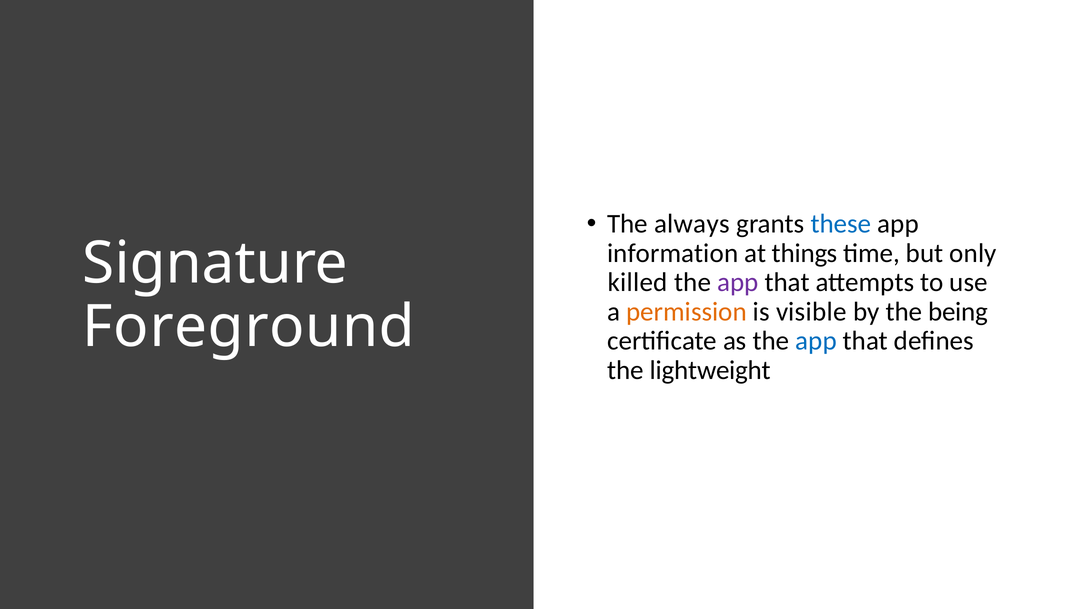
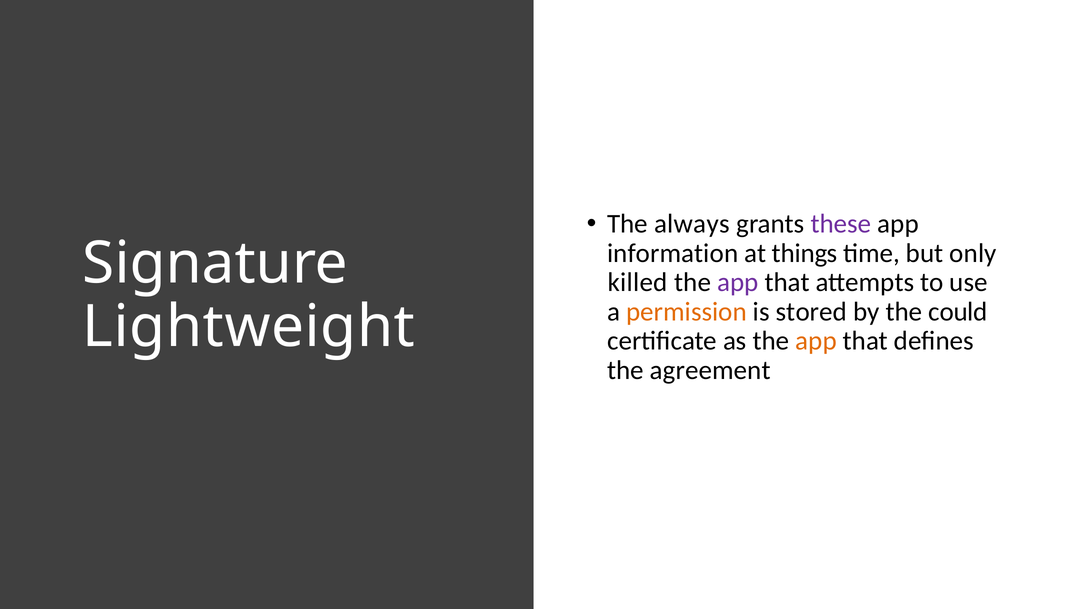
these colour: blue -> purple (841, 224)
visible: visible -> stored (811, 311)
being: being -> could (958, 311)
Foreground: Foreground -> Lightweight (249, 327)
app colour: blue -> orange (816, 341)
lightweight: lightweight -> agreement (710, 370)
